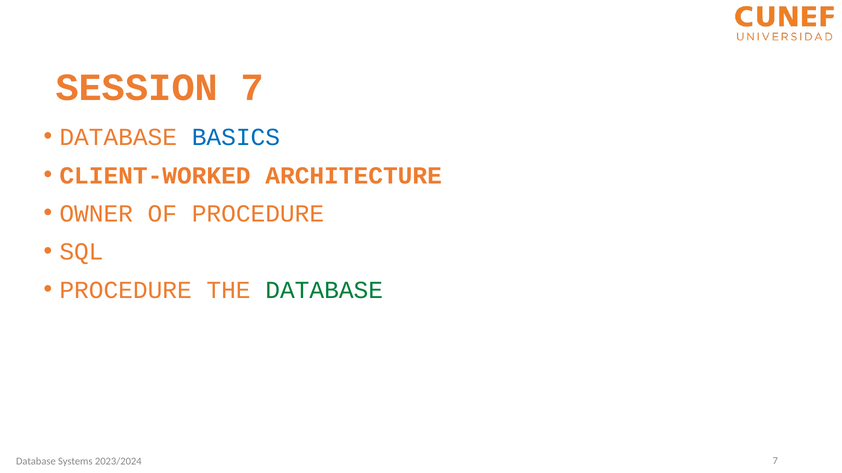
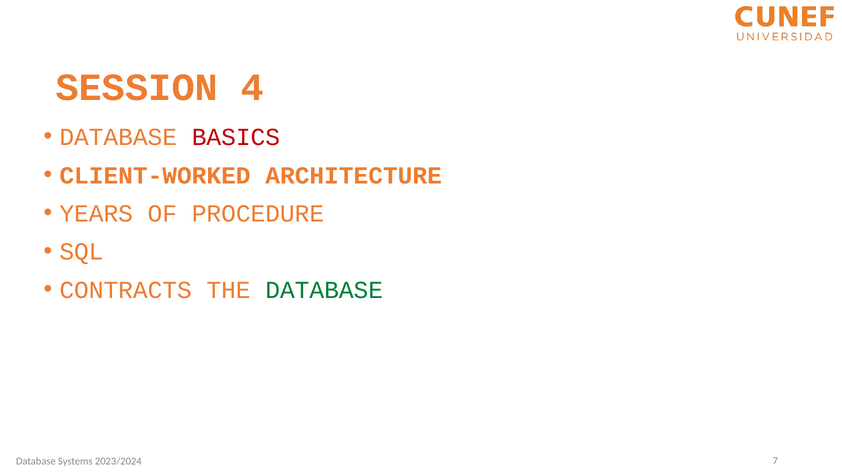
SESSION 7: 7 -> 4 (253, 88)
BASICS colour: blue -> red (236, 137)
OWNER: OWNER -> YEARS (96, 214)
PROCEDURE: PROCEDURE -> CONTRACTS (126, 290)
